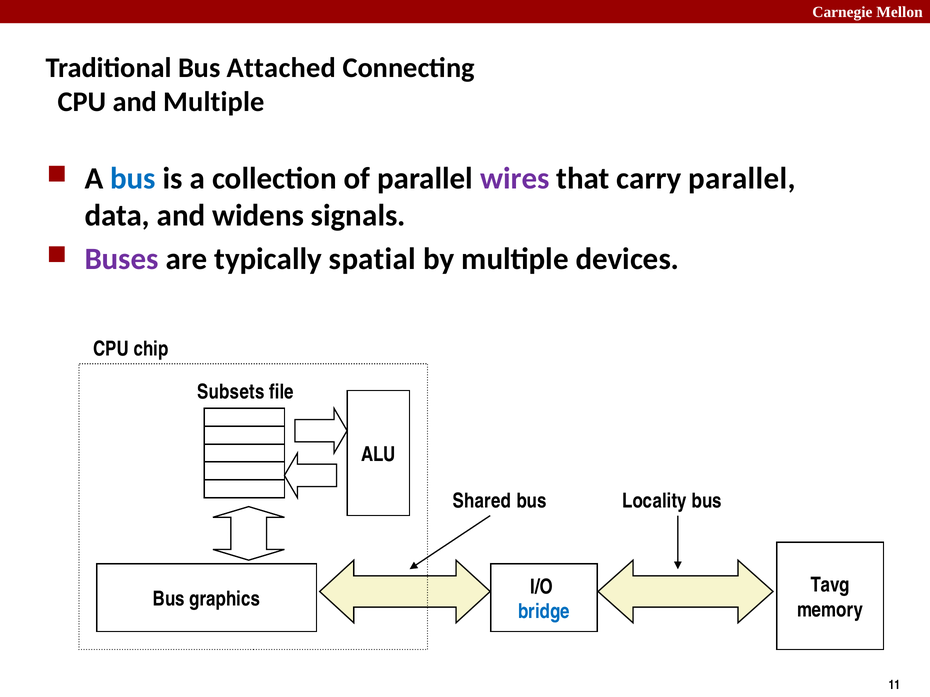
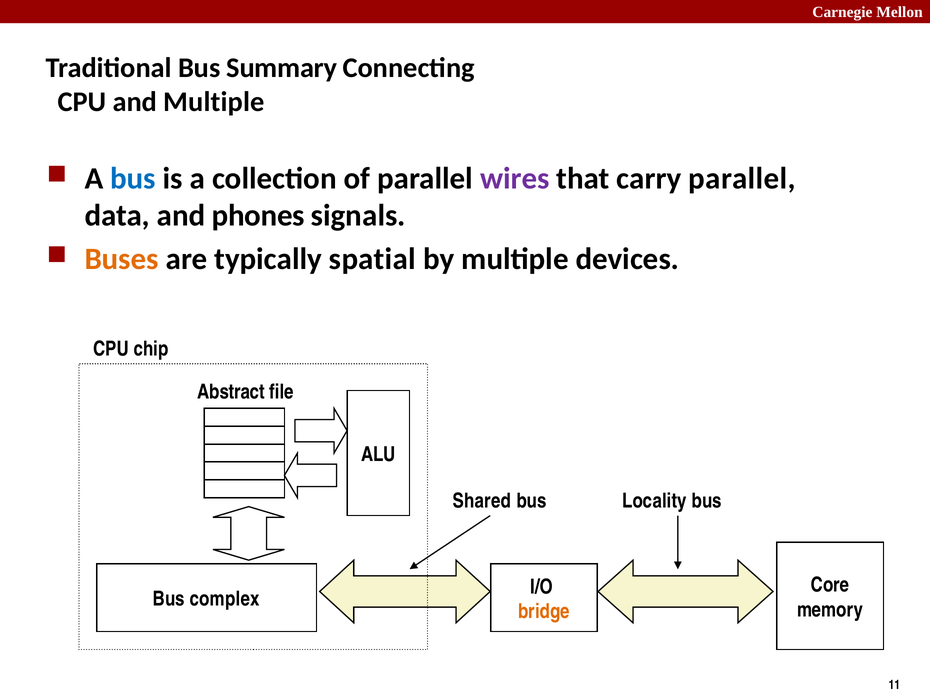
Attached: Attached -> Summary (282, 68)
widens: widens -> phones (258, 216)
Buses colour: purple -> orange (122, 259)
Subsets: Subsets -> Abstract (231, 392)
Tavg: Tavg -> Core (830, 585)
graphics: graphics -> complex (225, 600)
bridge colour: blue -> orange (544, 612)
